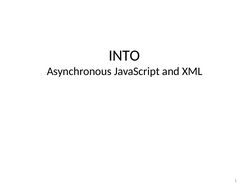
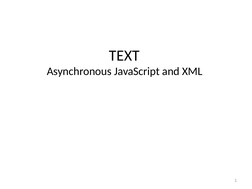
INTO: INTO -> TEXT (124, 55)
